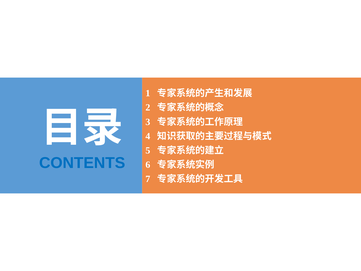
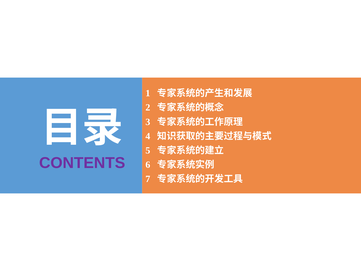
CONTENTS colour: blue -> purple (82, 163)
